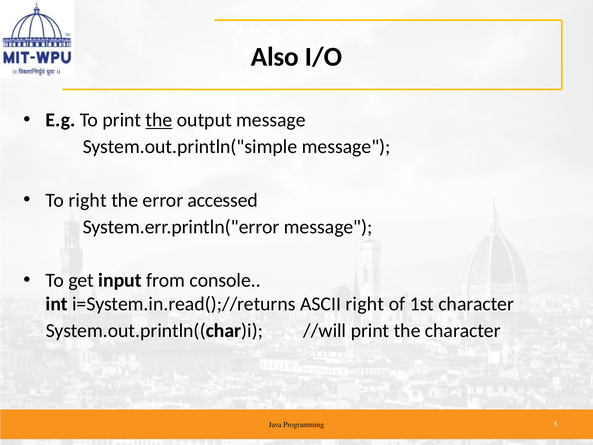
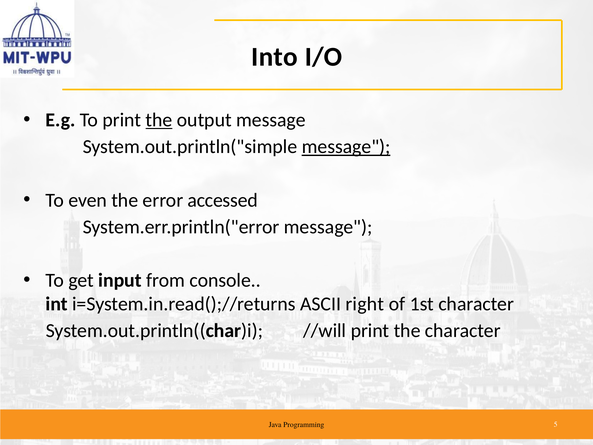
Also: Also -> Into (275, 57)
message underline: none -> present (346, 147)
To right: right -> even (88, 200)
